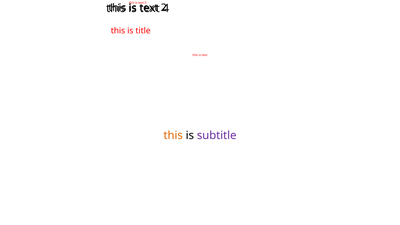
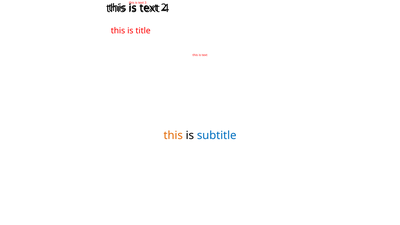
subtitle colour: purple -> blue (217, 135)
